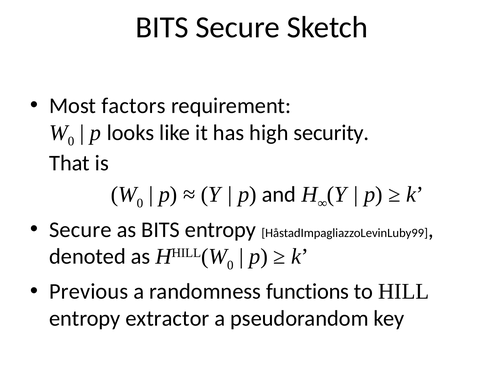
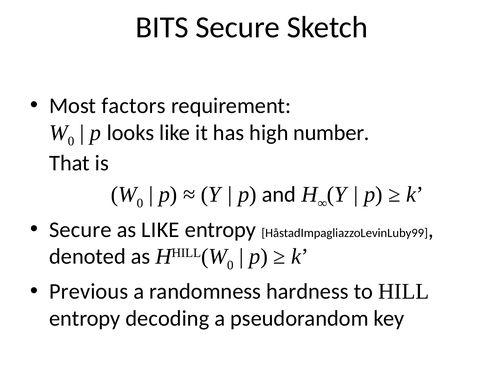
security: security -> number (331, 133)
as BITS: BITS -> LIKE (160, 230)
functions: functions -> hardness (307, 292)
extractor: extractor -> decoding (167, 319)
